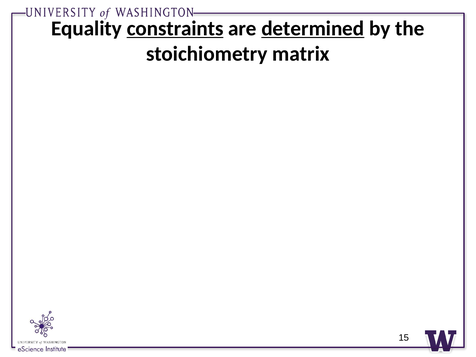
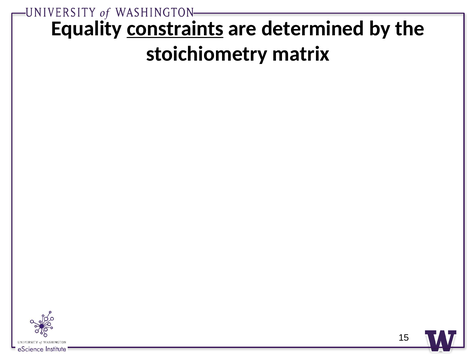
determined underline: present -> none (313, 28)
